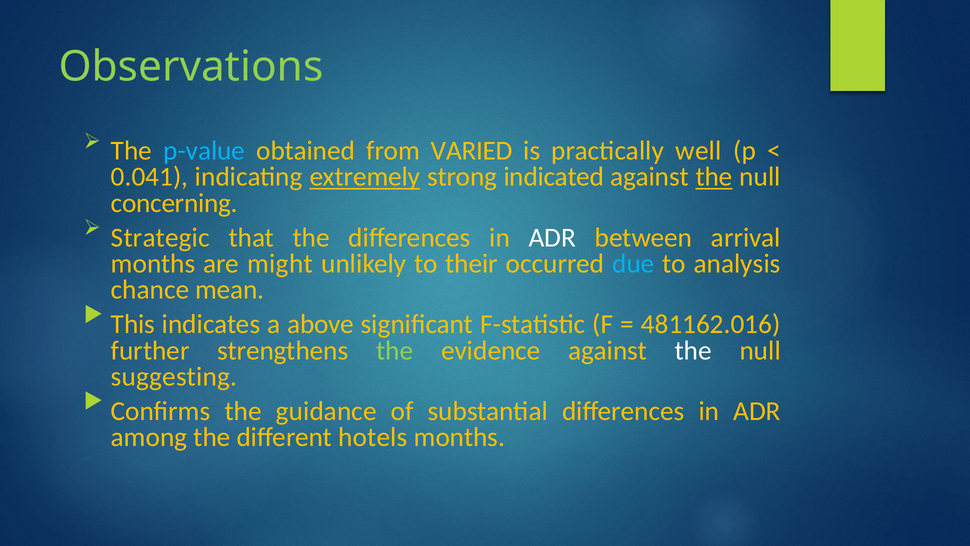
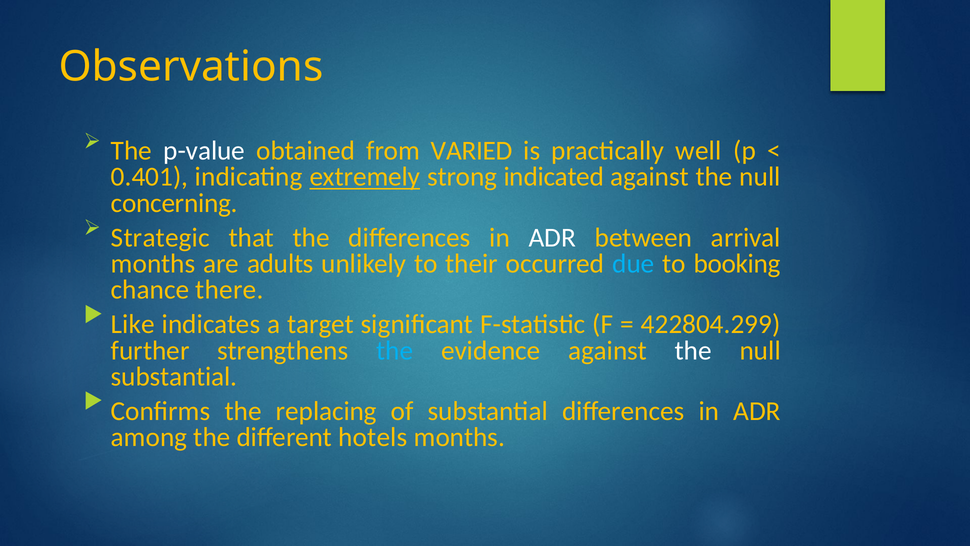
Observations colour: light green -> yellow (191, 67)
p-value colour: light blue -> white (204, 151)
0.041: 0.041 -> 0.401 (150, 177)
the underline: present -> none (714, 177)
might: might -> adults (280, 264)
analysis: analysis -> booking (737, 264)
mean: mean -> there (229, 290)
This: This -> Like (133, 324)
above: above -> target (321, 324)
481162.016: 481162.016 -> 422804.299 (711, 324)
the colour: light green -> light blue (395, 350)
suggesting: suggesting -> substantial (174, 376)
guidance: guidance -> replacing (326, 411)
